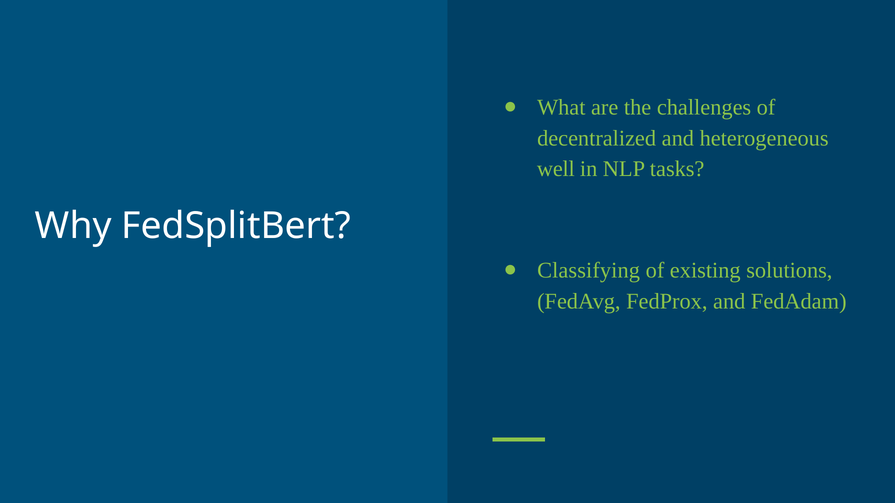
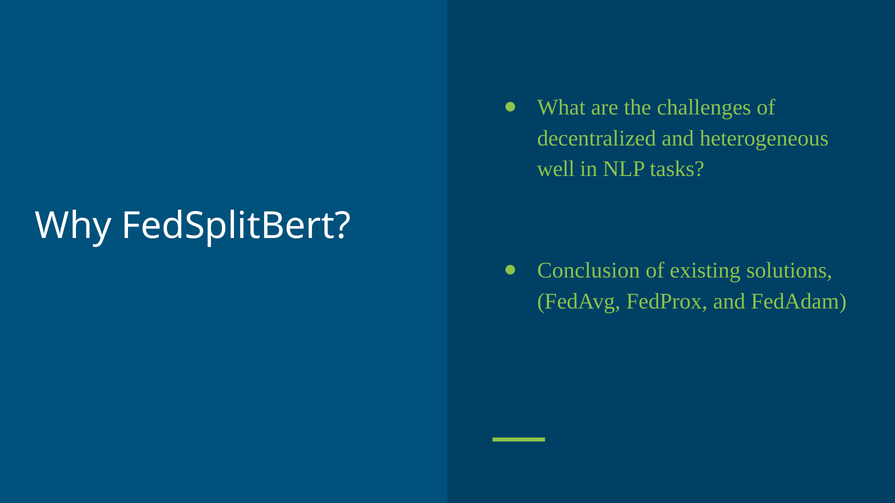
Classifying: Classifying -> Conclusion (589, 271)
